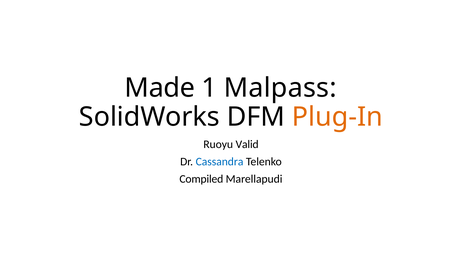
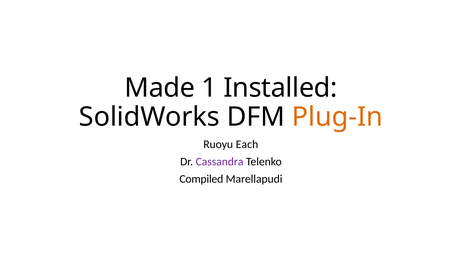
Malpass: Malpass -> Installed (280, 88)
Valid: Valid -> Each (247, 144)
Cassandra colour: blue -> purple (220, 162)
